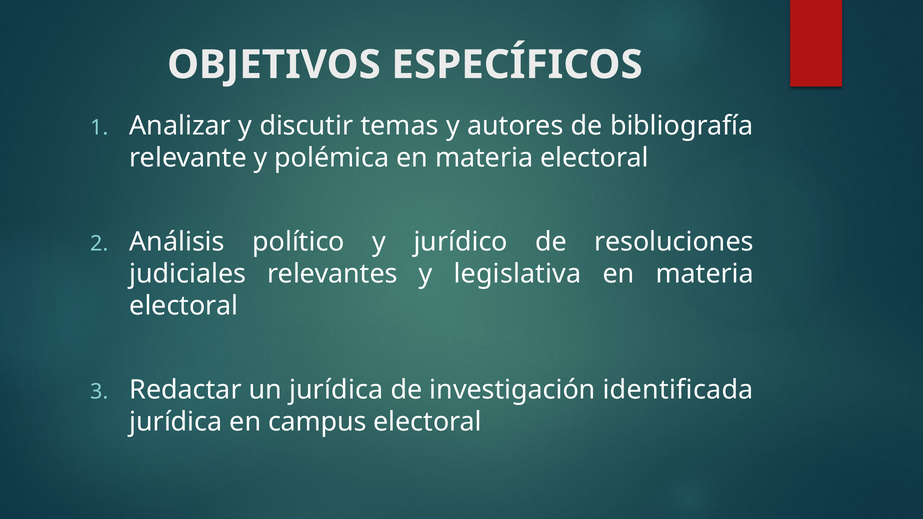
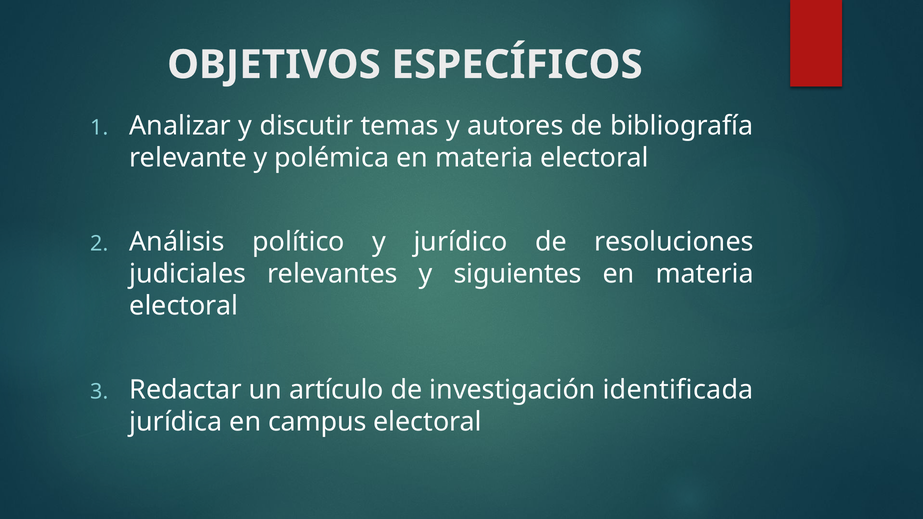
legislativa: legislativa -> siguientes (518, 274)
un jurídica: jurídica -> artículo (336, 390)
